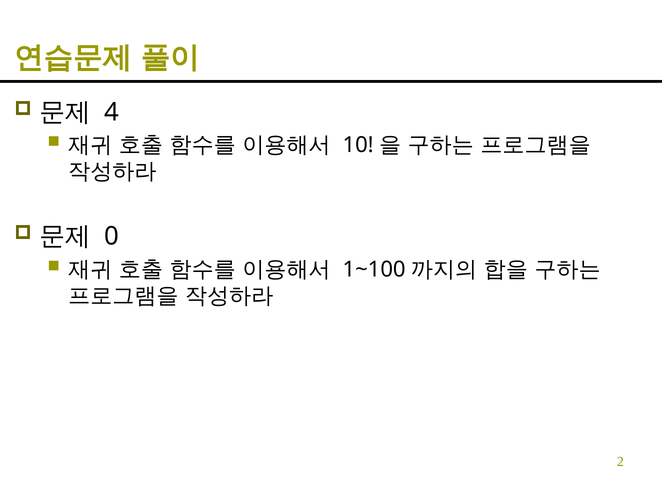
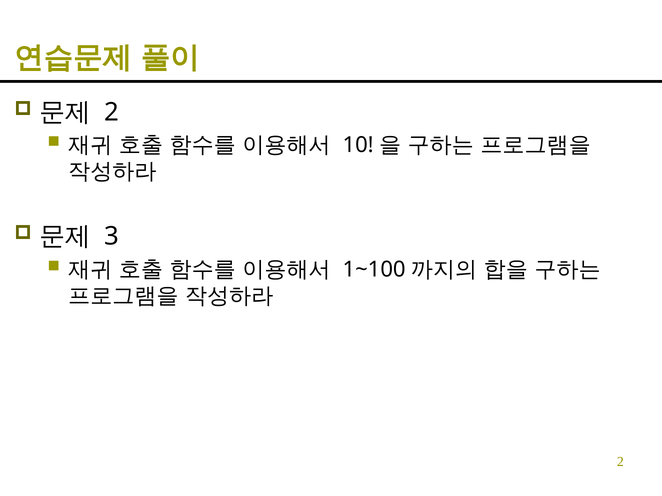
4: 4 -> 2 (112, 112)
0: 0 -> 3 (112, 237)
